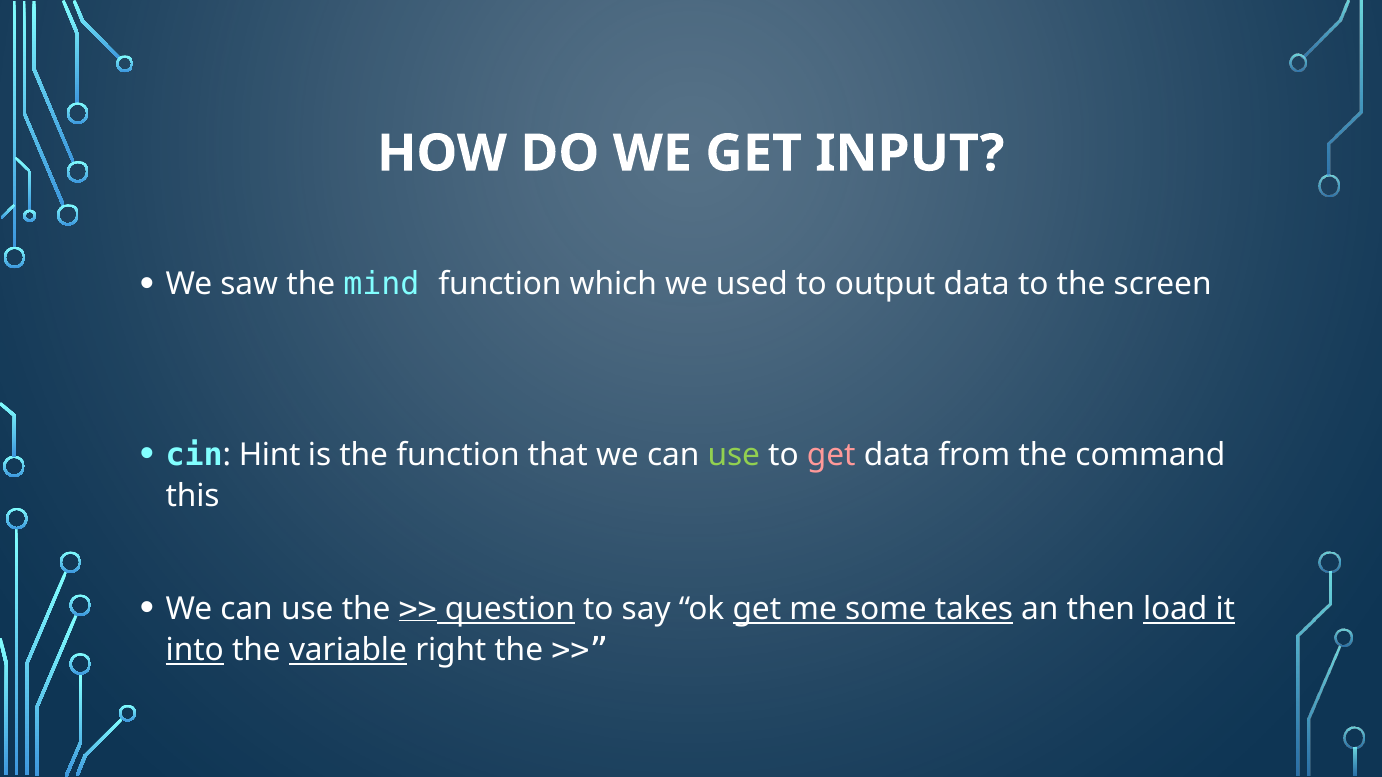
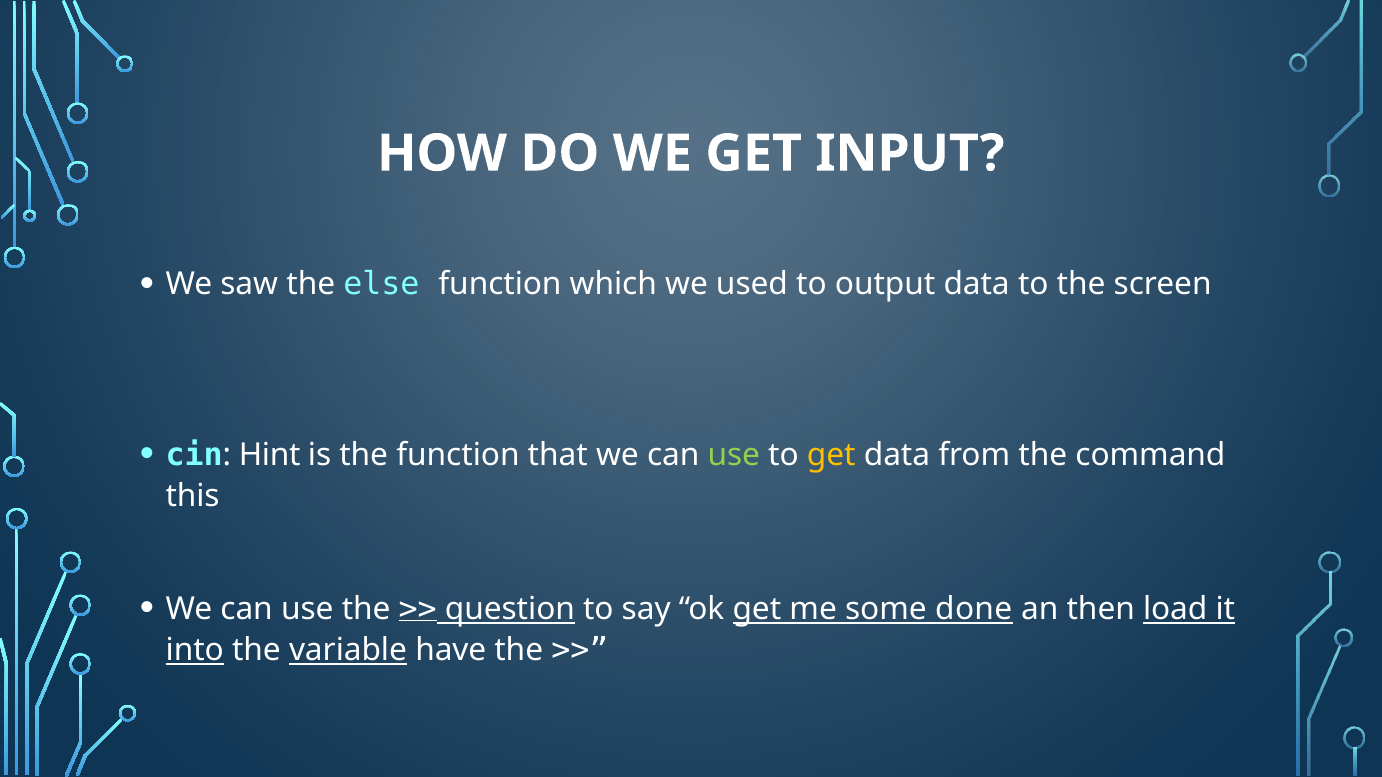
mind: mind -> else (381, 284)
get colour: pink -> yellow (831, 455)
takes: takes -> done (974, 609)
right: right -> have (451, 650)
